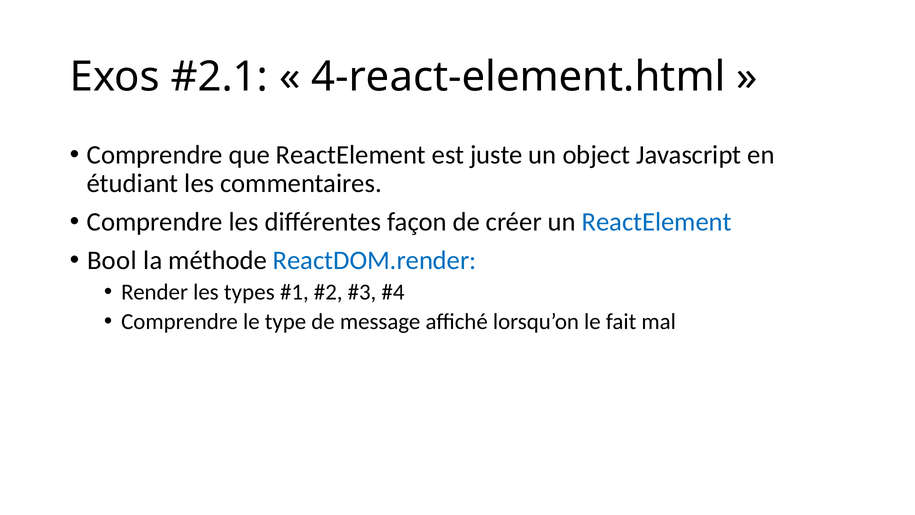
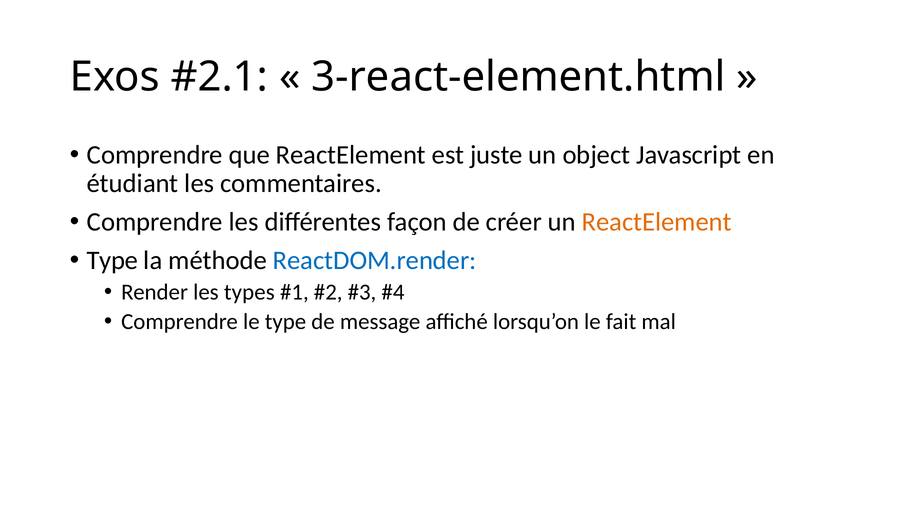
4-react-element.html: 4-react-element.html -> 3-react-element.html (518, 77)
ReactElement colour: blue -> orange (657, 222)
Bool: Bool -> Type (112, 260)
